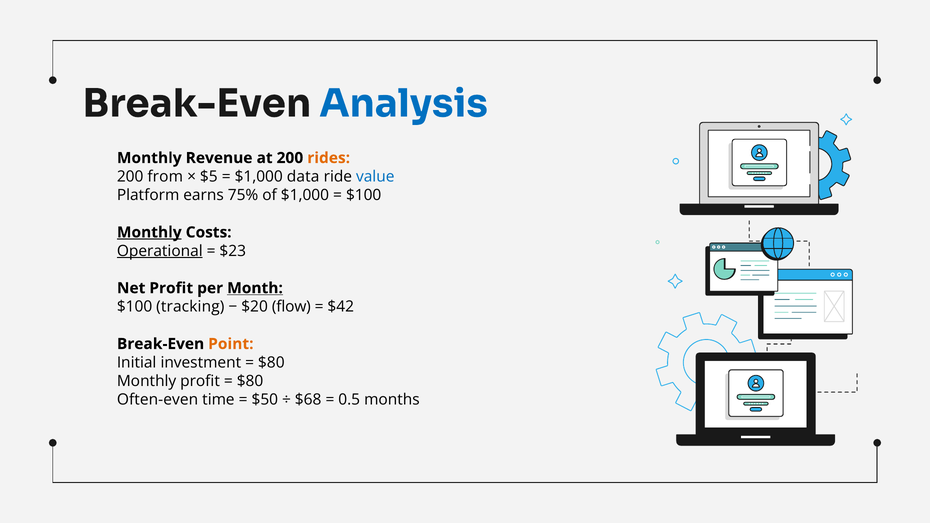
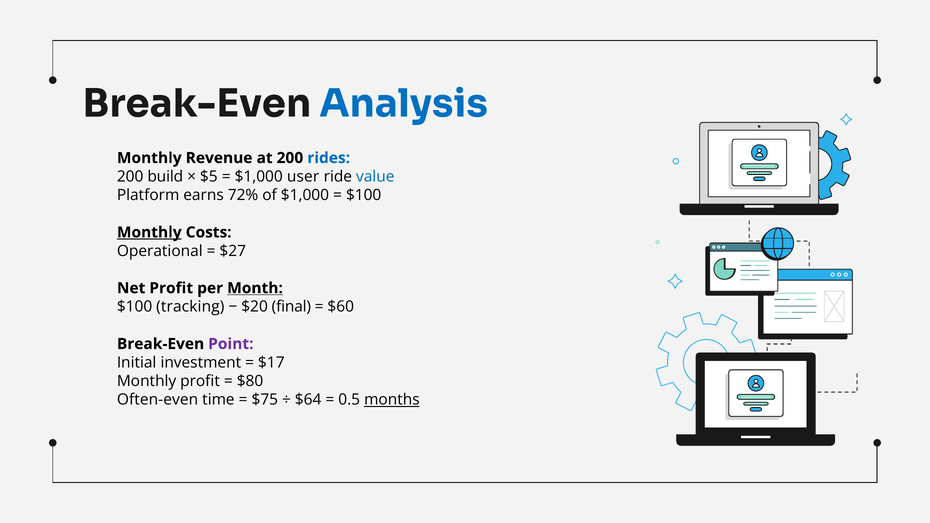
rides colour: orange -> blue (329, 158)
from: from -> build (165, 177)
data: data -> user (303, 177)
75%: 75% -> 72% (243, 195)
Operational underline: present -> none (160, 251)
$23: $23 -> $27 (233, 251)
flow: flow -> final (291, 307)
$42: $42 -> $60 (341, 307)
Point colour: orange -> purple (231, 344)
$80: $80 -> $17 (271, 363)
$50: $50 -> $75 (265, 400)
$68: $68 -> $64 (308, 400)
months underline: none -> present (392, 400)
